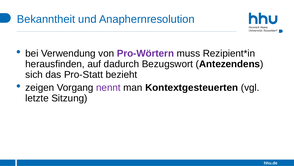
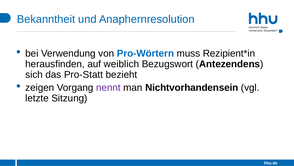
Pro-Wörtern colour: purple -> blue (145, 53)
dadurch: dadurch -> weiblich (121, 64)
Kontextgesteuerten: Kontextgesteuerten -> Nichtvorhandensein (192, 87)
